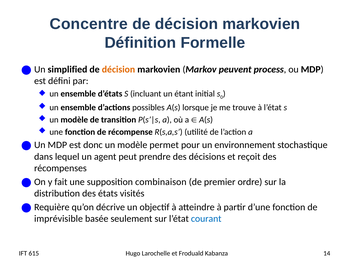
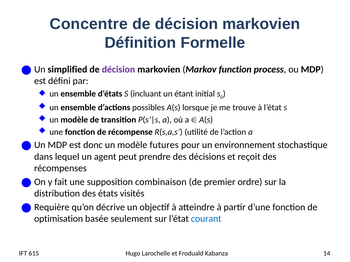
décision colour: orange -> purple (118, 70)
peuvent: peuvent -> function (235, 70)
permet: permet -> futures (164, 145)
imprévisible: imprévisible -> optimisation (59, 219)
